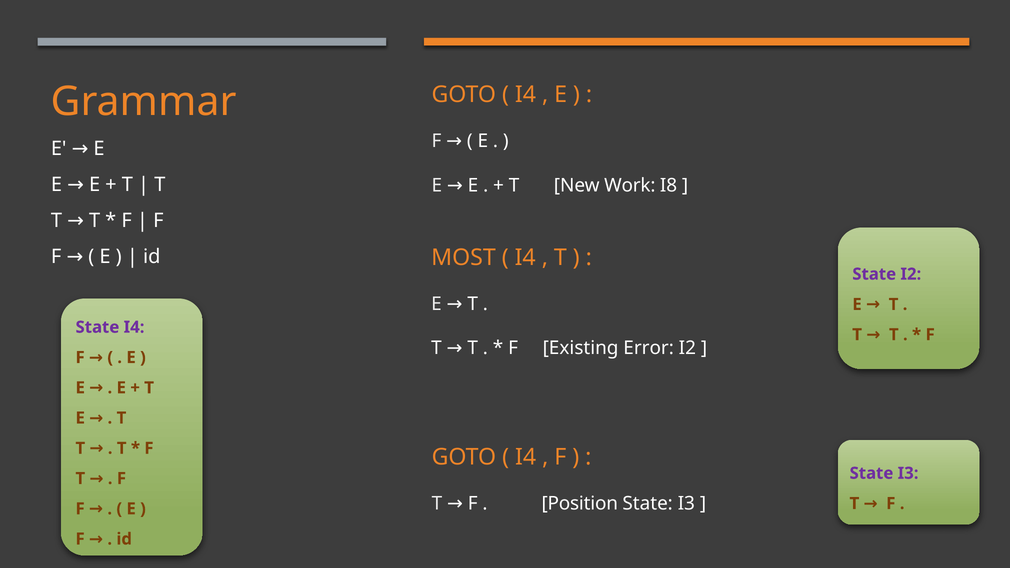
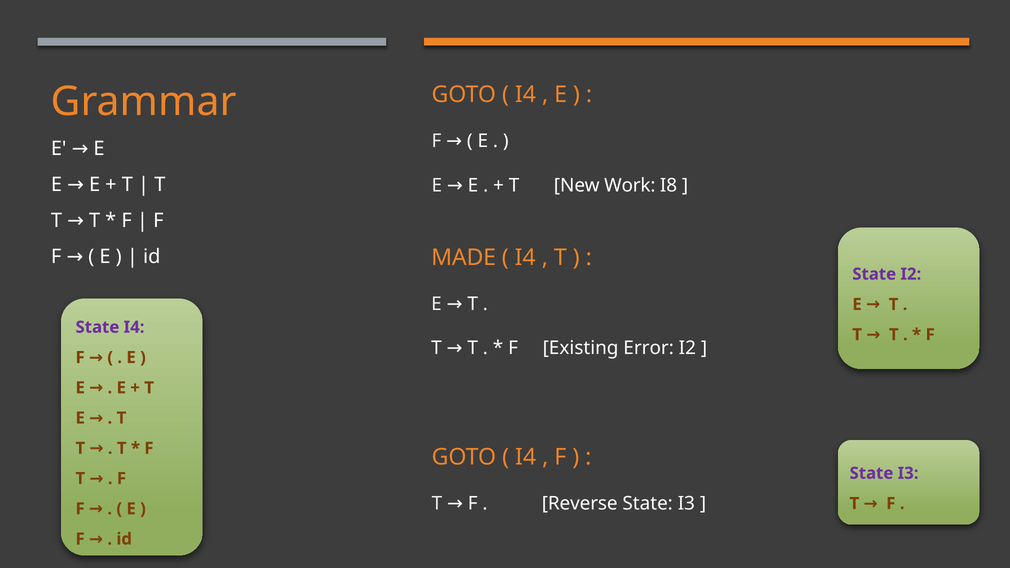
MOST: MOST -> MADE (464, 257)
Position: Position -> Reverse (580, 504)
